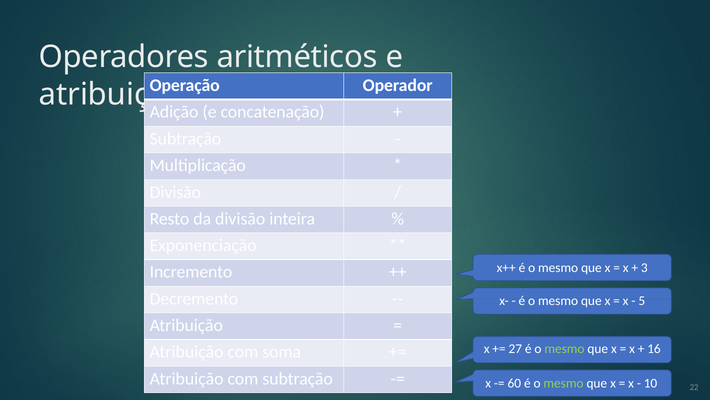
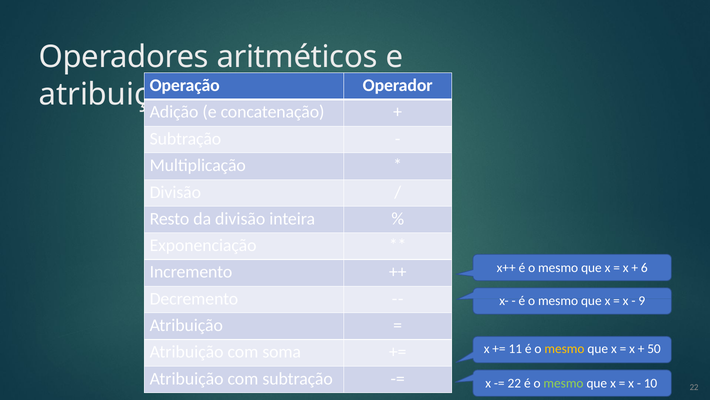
3: 3 -> 6 (644, 267)
5: 5 -> 9 (642, 300)
27: 27 -> 11 (515, 348)
mesmo colour: light green -> yellow (564, 348)
16: 16 -> 50 (654, 348)
60: 60 -> 22 (514, 383)
